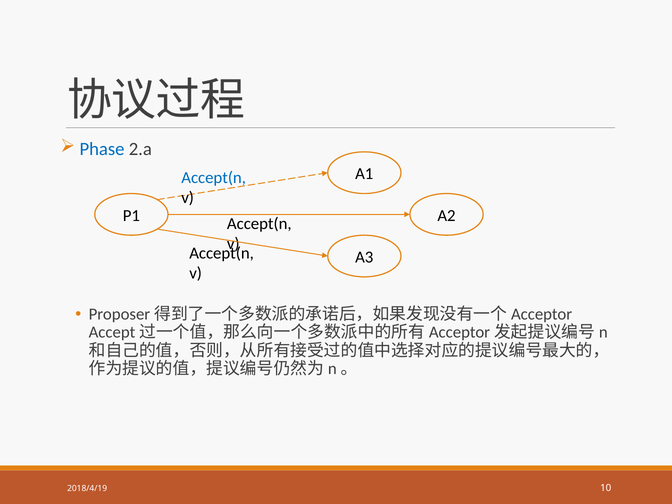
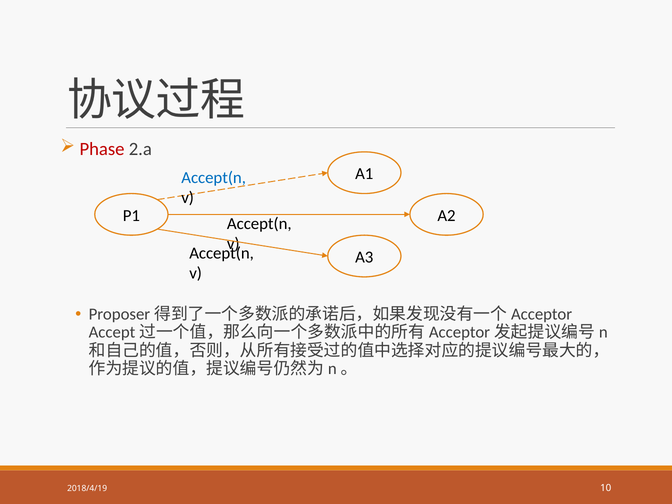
Phase colour: blue -> red (102, 149)
